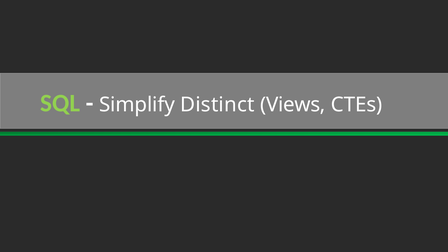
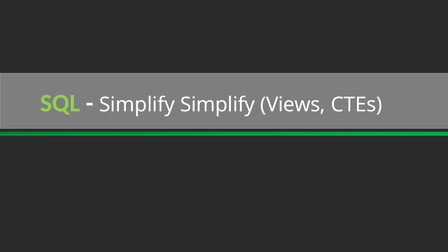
Simplify Distinct: Distinct -> Simplify (218, 105)
